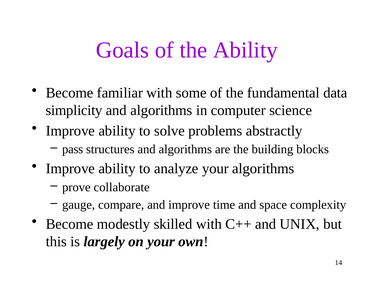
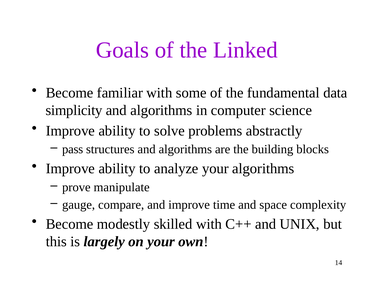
the Ability: Ability -> Linked (245, 50)
collaborate: collaborate -> manipulate (122, 187)
